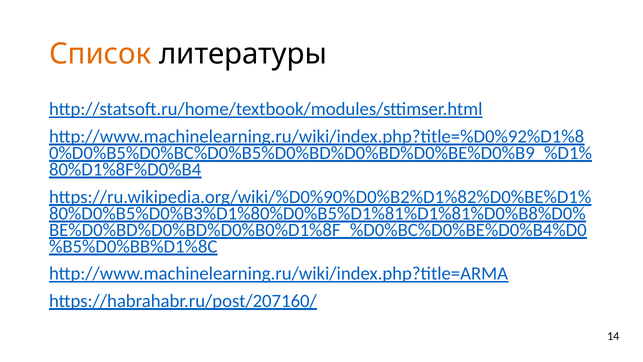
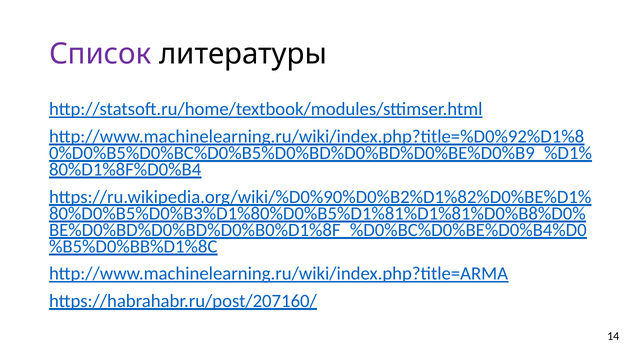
Список colour: orange -> purple (100, 54)
